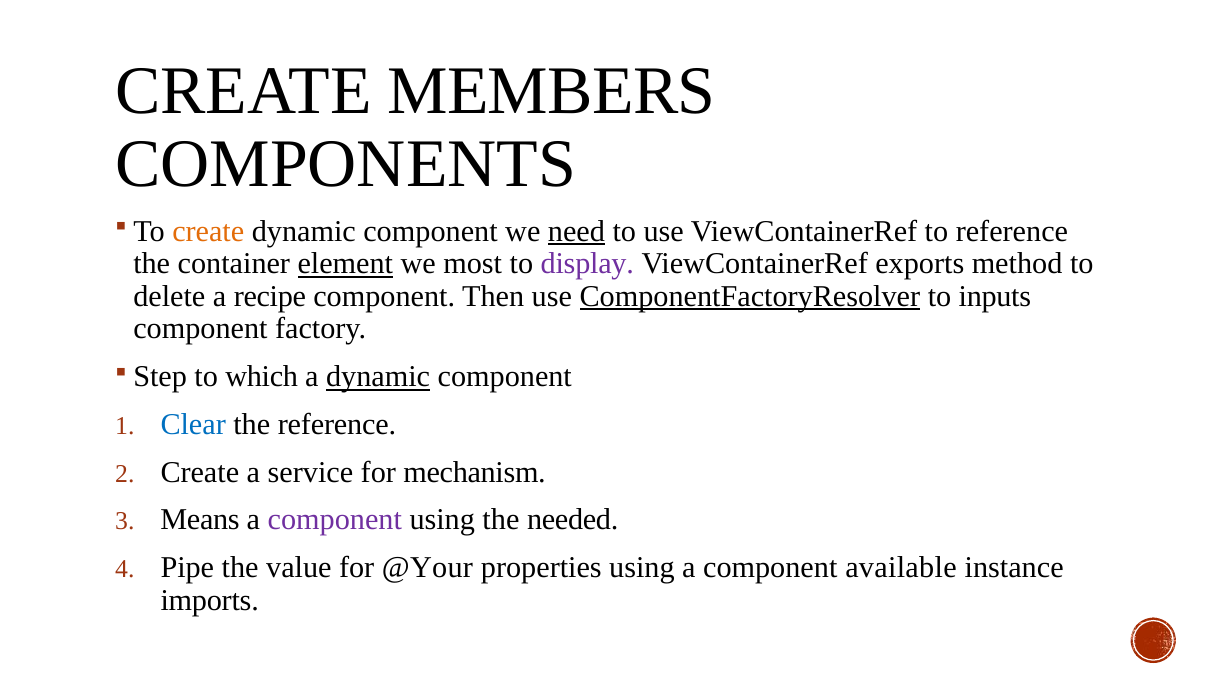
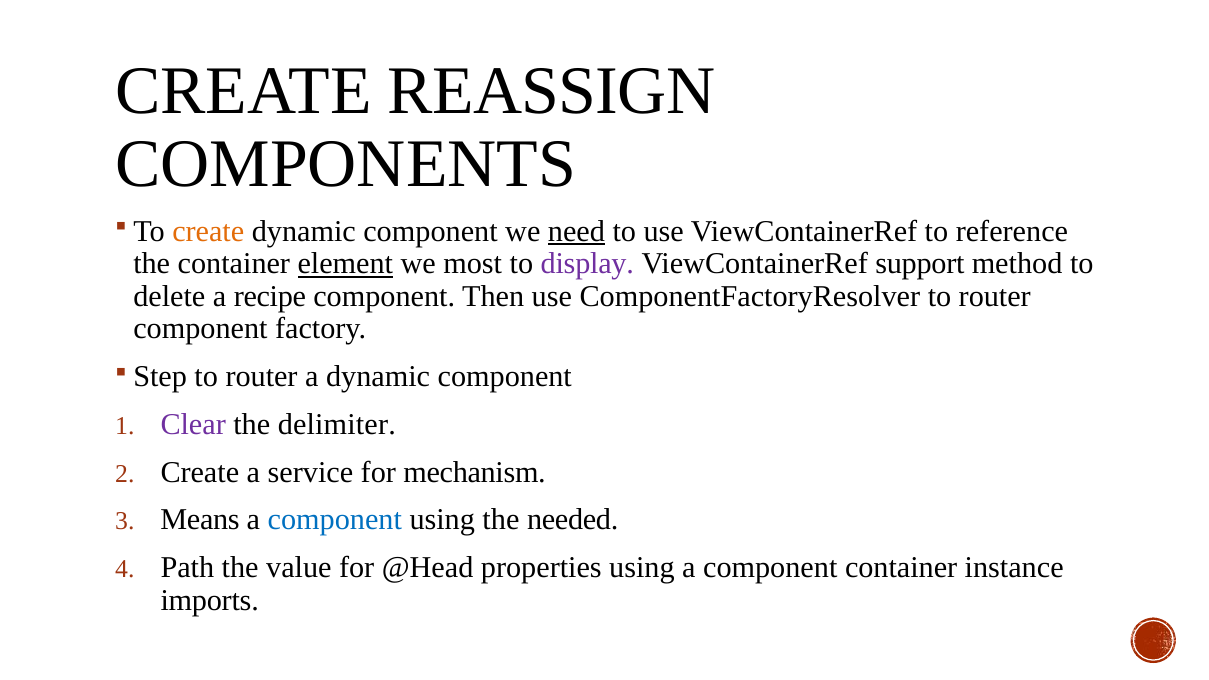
MEMBERS: MEMBERS -> REASSIGN (551, 91)
exports: exports -> support (920, 264)
ComponentFactoryResolver underline: present -> none (750, 296)
inputs: inputs -> router (995, 296)
which: which -> router (262, 377)
dynamic underline: present -> none (378, 377)
Clear colour: blue -> purple (193, 424)
the reference: reference -> delimiter (337, 424)
component colour: purple -> blue (335, 520)
Pipe: Pipe -> Path (187, 568)
@Your: @Your -> @Head (428, 568)
component available: available -> container (901, 568)
